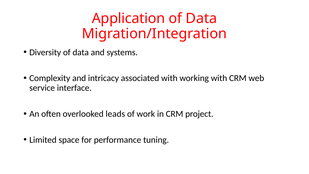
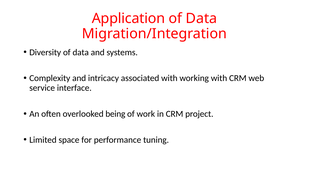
leads: leads -> being (115, 114)
